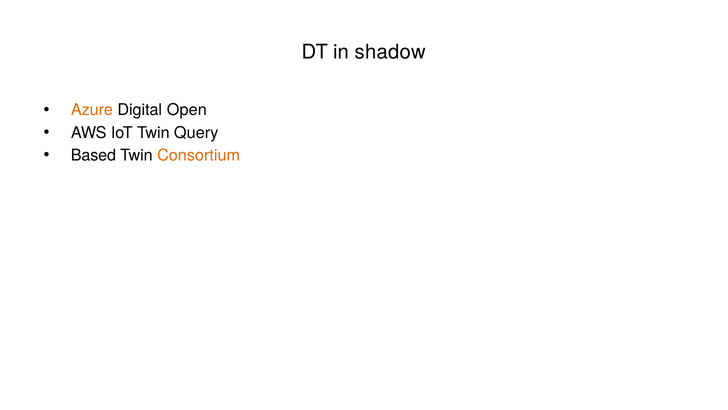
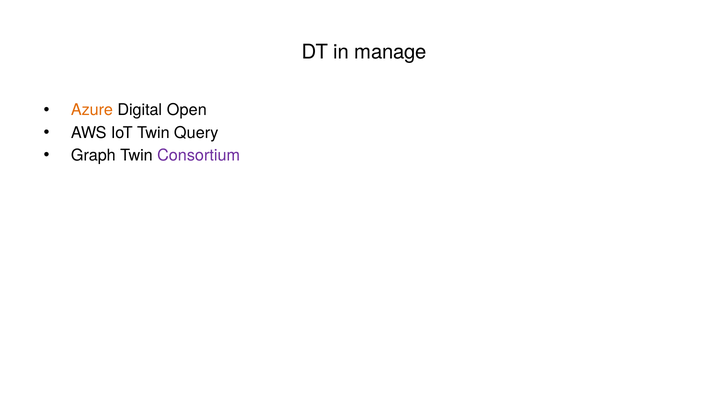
shadow: shadow -> manage (391, 52)
Based: Based -> Graph (93, 155)
Consortium colour: orange -> purple (199, 155)
